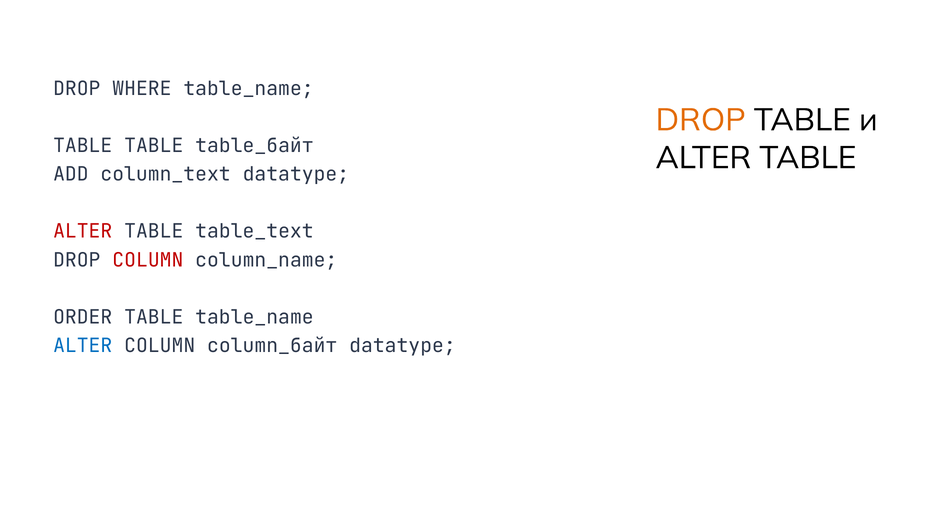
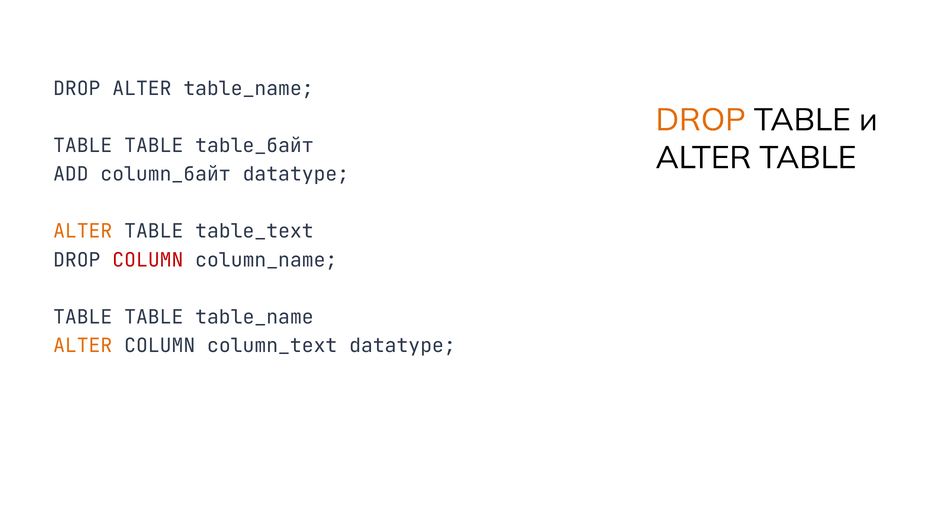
DROP WHERE: WHERE -> ALTER (142, 89)
column_text: column_text -> column_байт (166, 175)
ALTER colour: red -> orange (83, 232)
ORDER: ORDER -> TABLE (83, 317)
ALTER colour: blue -> orange (83, 346)
column_байт: column_байт -> column_text (272, 346)
